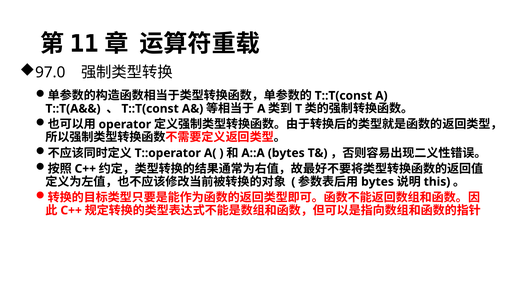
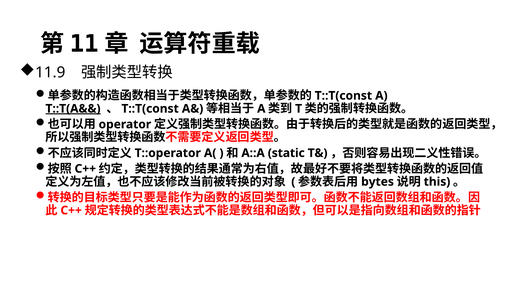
97.0: 97.0 -> 11.9 (50, 72)
T::T(A&& underline: none -> present (73, 109)
bytes: bytes -> static (286, 153)
